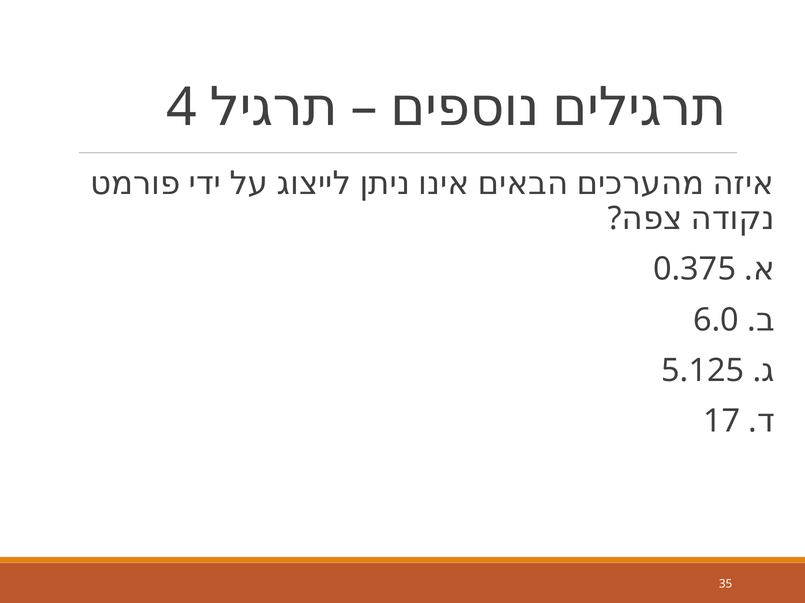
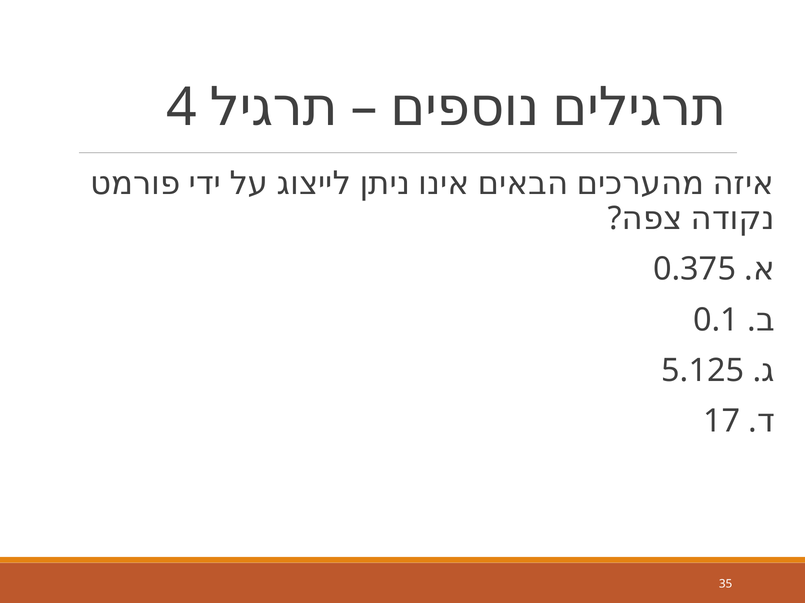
6.0: 6.0 -> 0.1 (716, 320)
